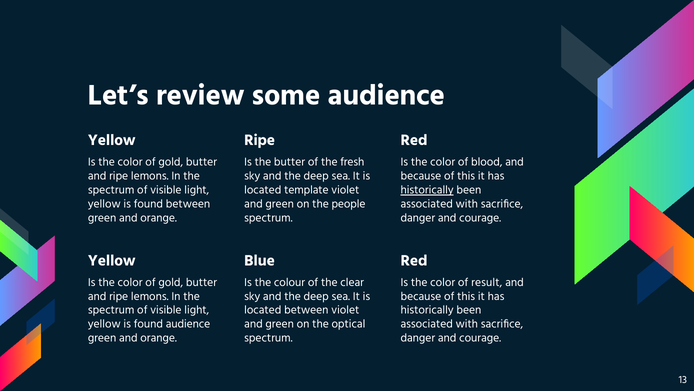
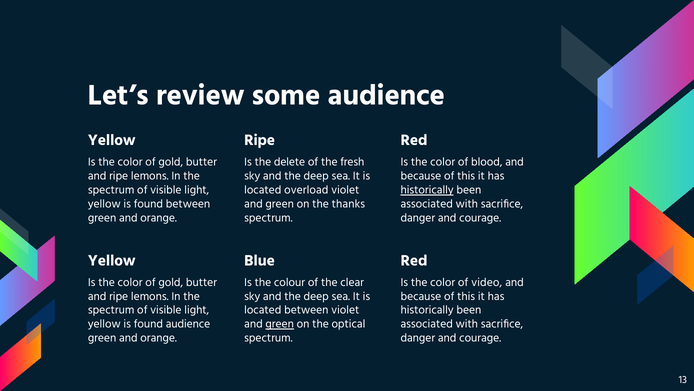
the butter: butter -> delete (290, 162)
template: template -> overload (306, 190)
people: people -> thanks (348, 204)
result: result -> video (487, 282)
green underline: none -> present (280, 324)
